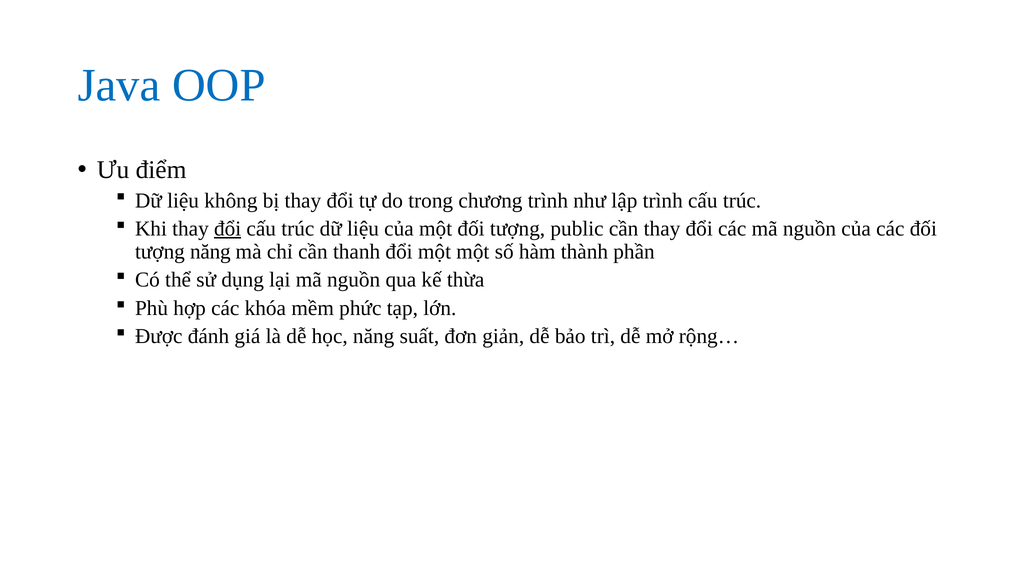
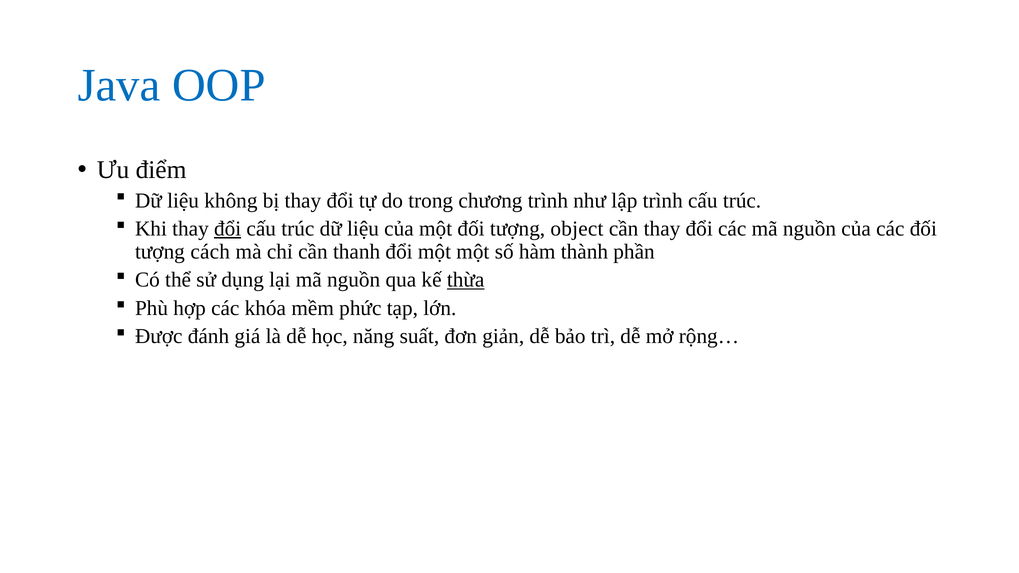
public: public -> object (577, 229)
tượng năng: năng -> cách (210, 252)
thừa underline: none -> present (466, 280)
